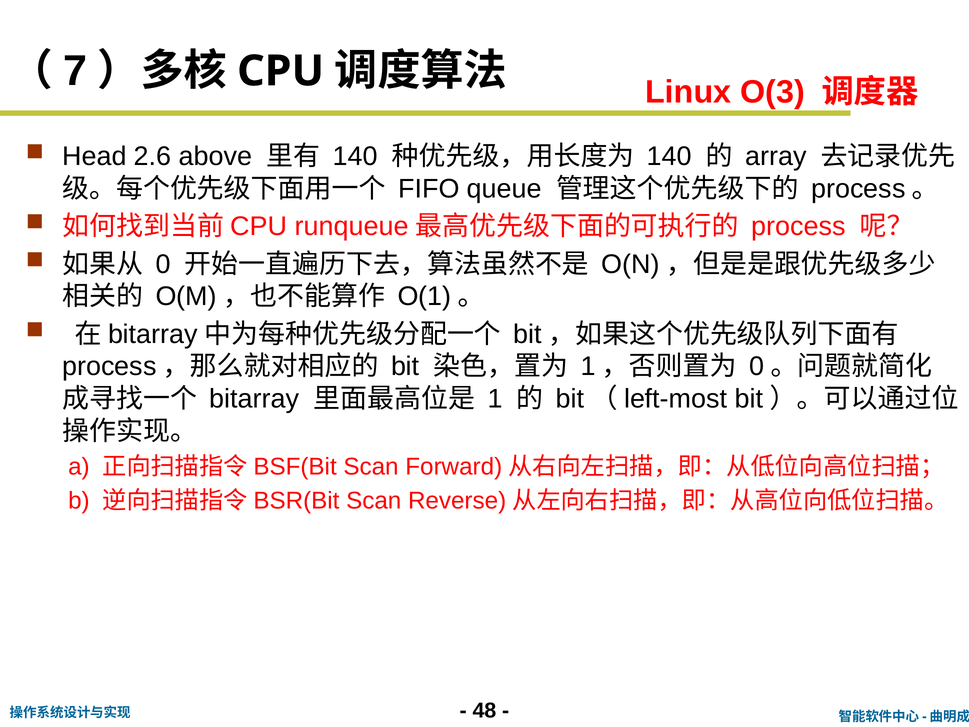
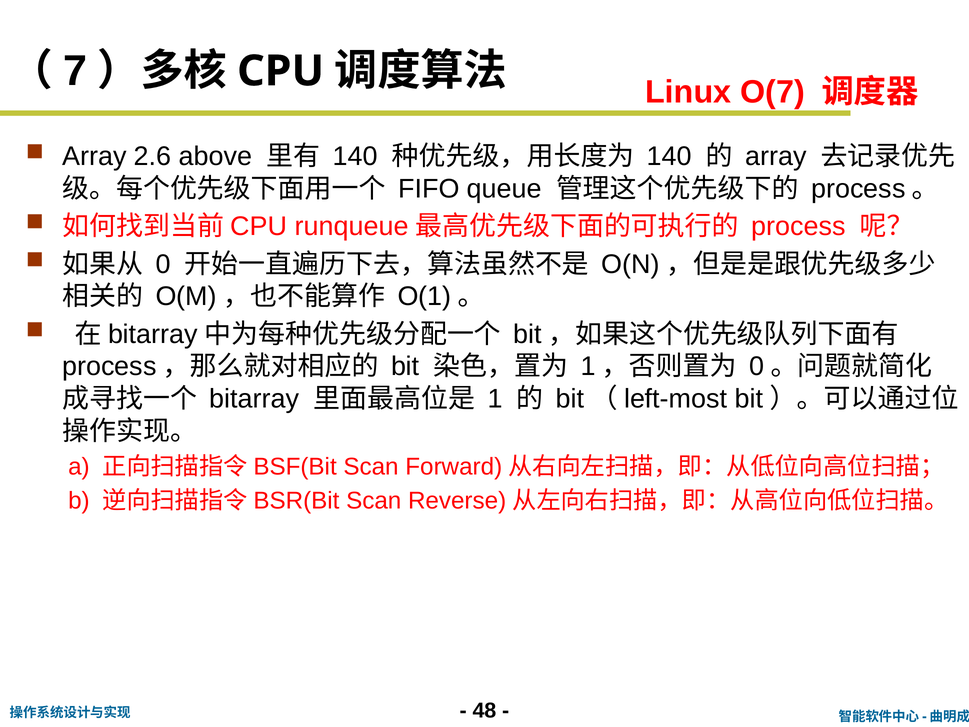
O(3: O(3 -> O(7 (773, 92)
Head: Head -> Array (94, 156)
